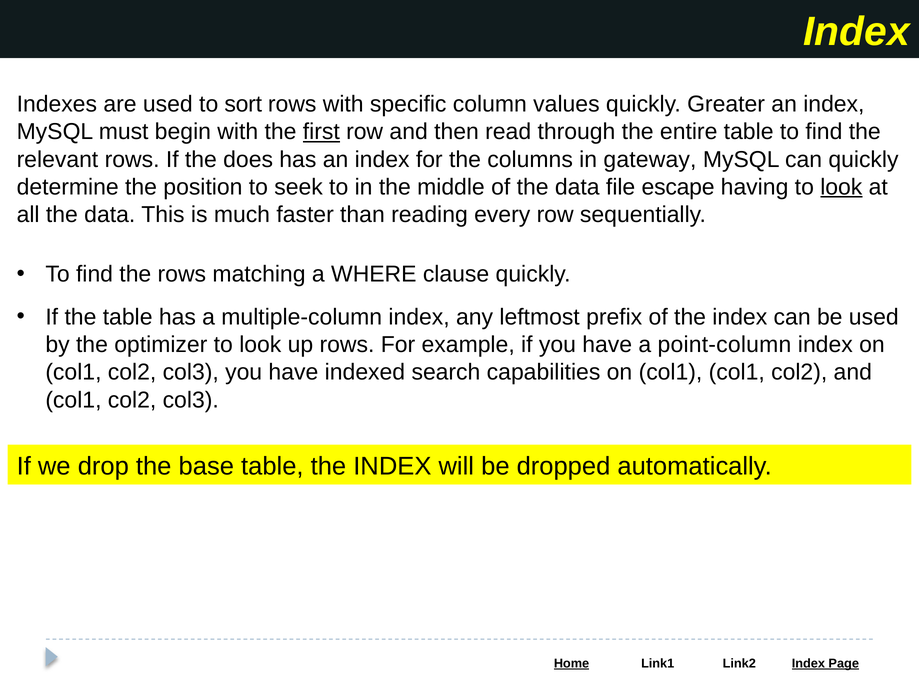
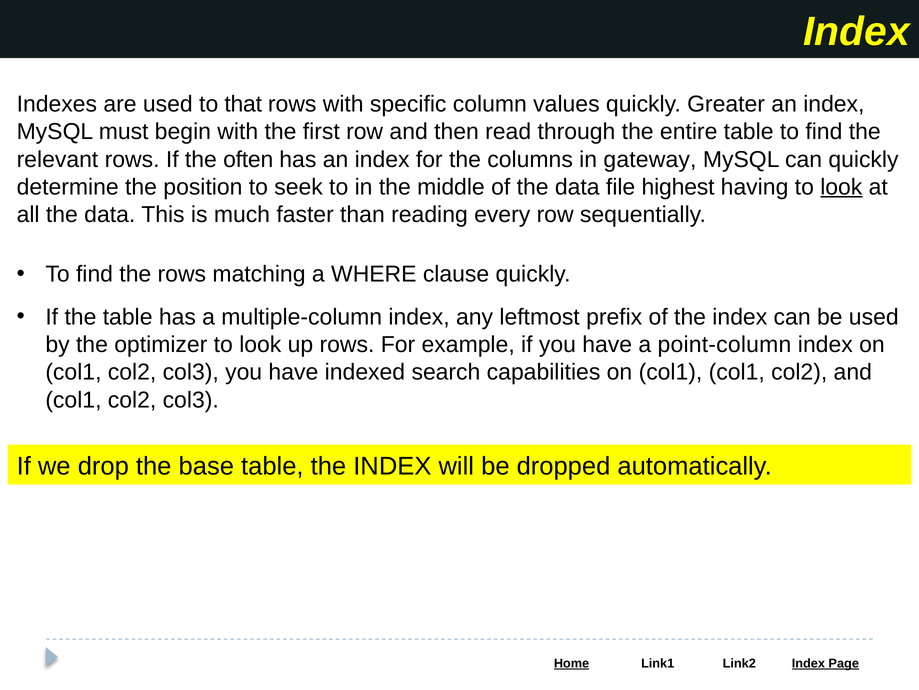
sort: sort -> that (243, 104)
first underline: present -> none (321, 132)
does: does -> often (248, 159)
escape: escape -> highest (678, 187)
